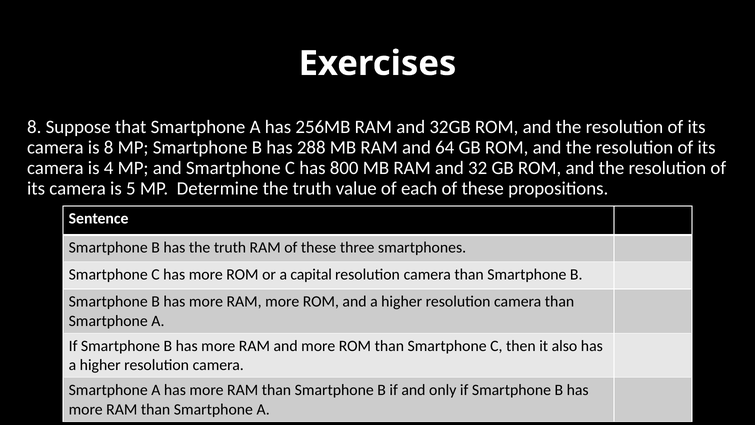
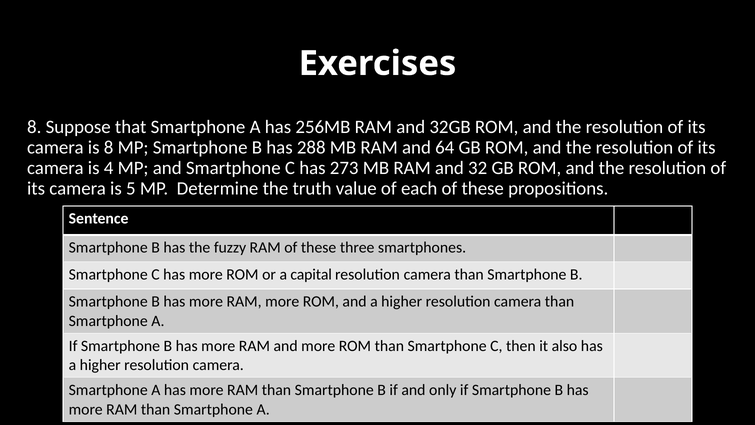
800: 800 -> 273 (344, 168)
has the truth: truth -> fuzzy (230, 247)
